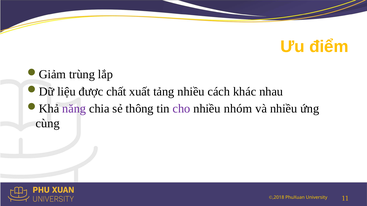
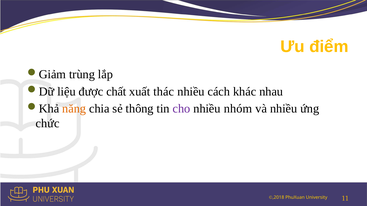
tảng: tảng -> thác (164, 92)
năng colour: purple -> orange (74, 109)
cùng: cùng -> chức (48, 124)
